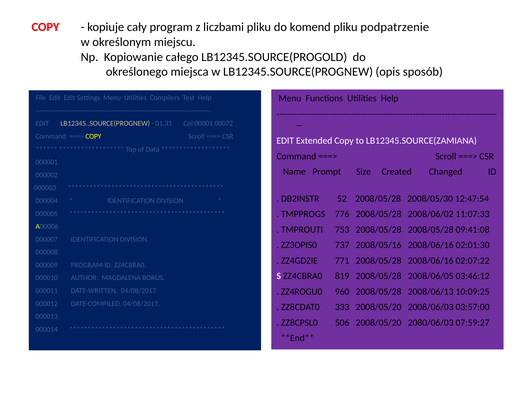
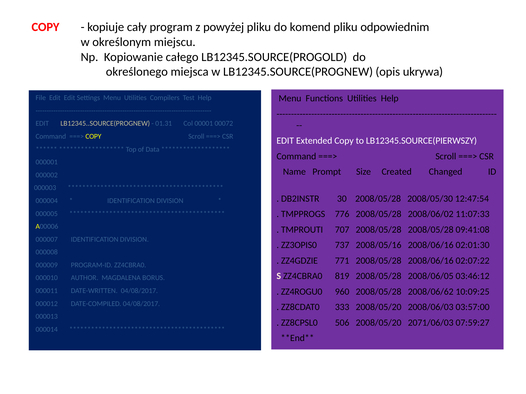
liczbami: liczbami -> powyżej (224, 27)
podpatrzenie: podpatrzenie -> odpowiednim (395, 27)
sposób: sposób -> ukrywa (423, 72)
LB12345.SOURCE(ZAMIANA: LB12345.SOURCE(ZAMIANA -> LB12345.SOURCE(PIERWSZY (421, 141)
52: 52 -> 30 (342, 199)
753: 753 -> 707 (342, 230)
2008/06/13: 2008/06/13 -> 2008/06/62 (431, 292)
2080/06/03: 2080/06/03 -> 2071/06/03 (431, 323)
